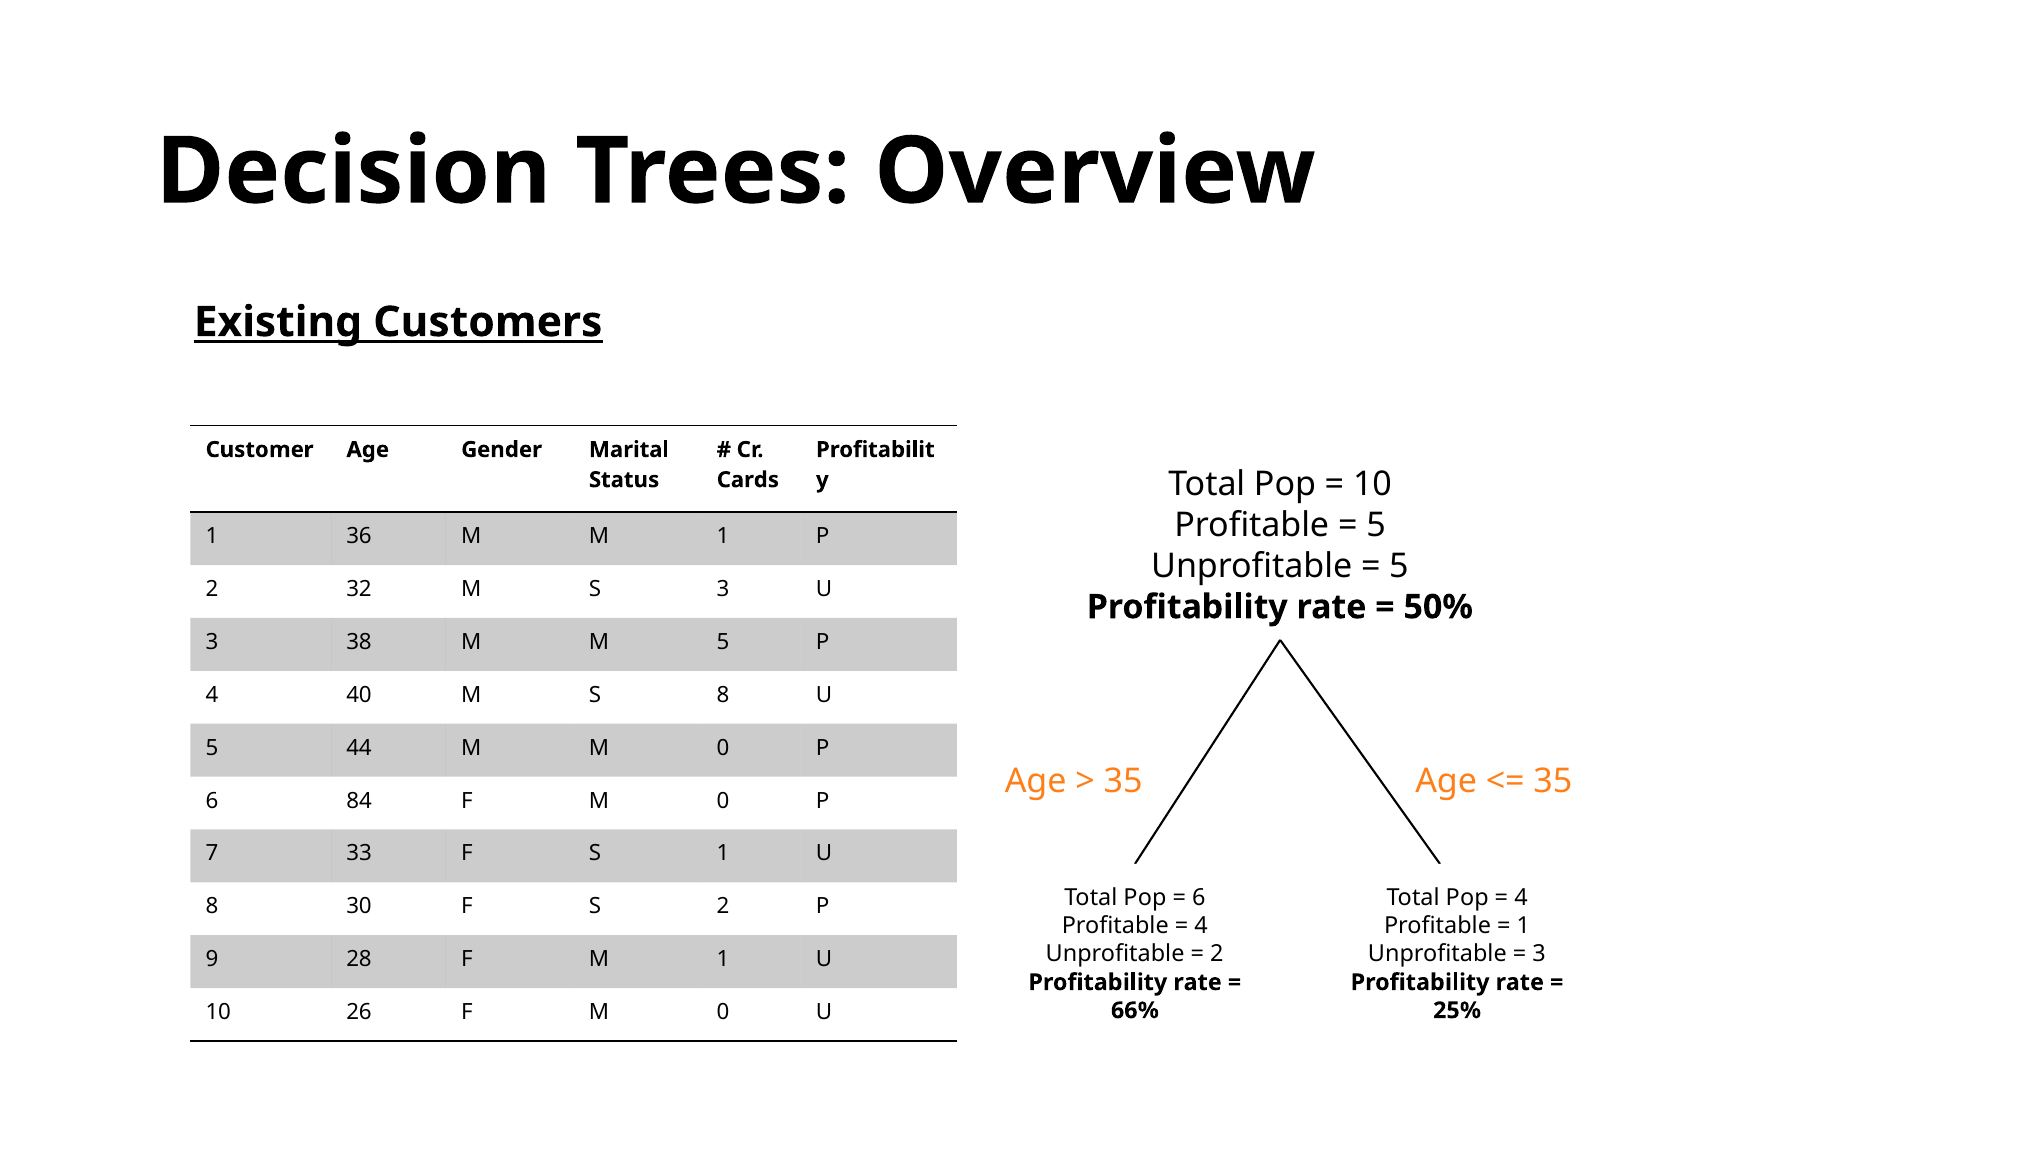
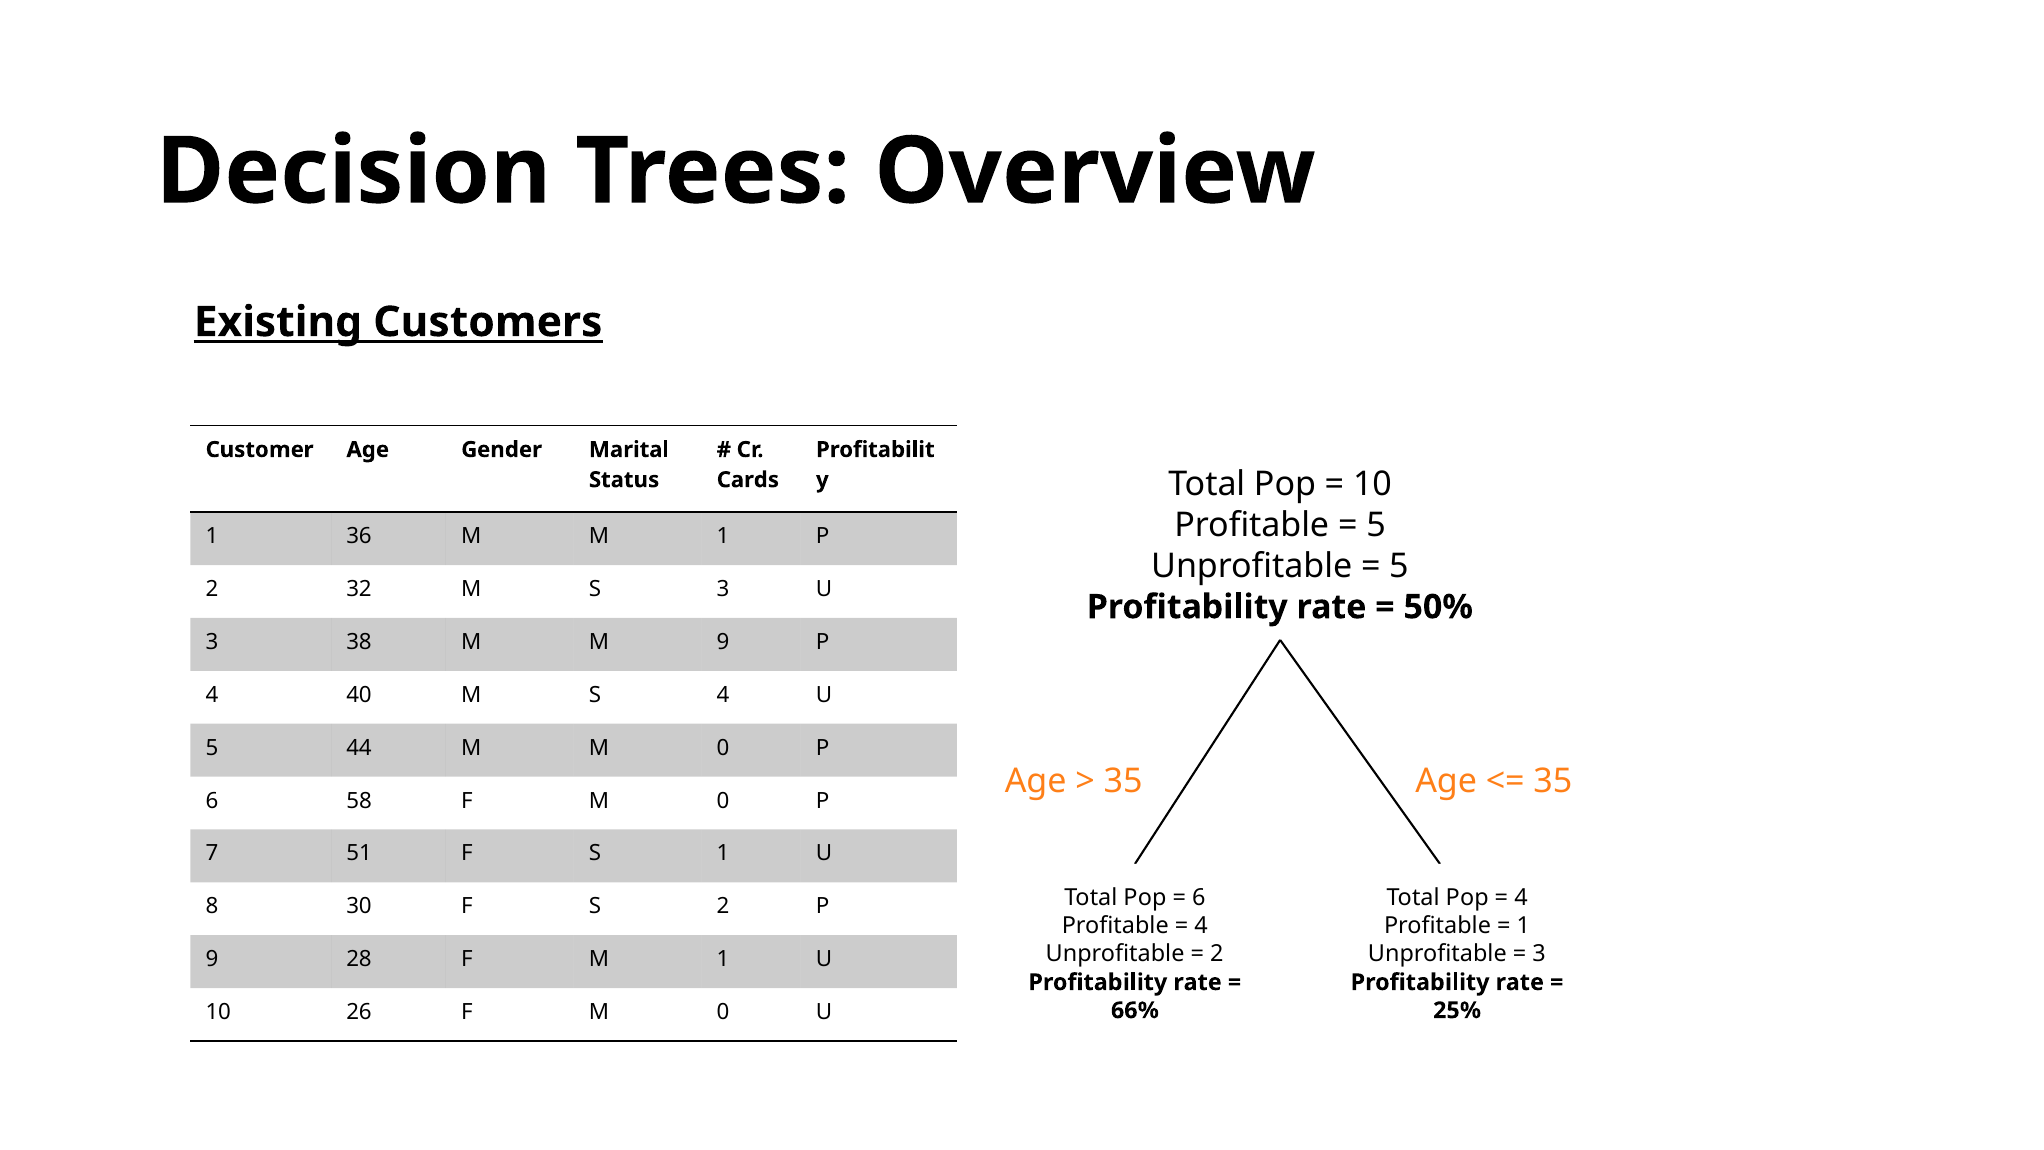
M 5: 5 -> 9 (723, 642)
S 8: 8 -> 4 (723, 695)
84: 84 -> 58 (359, 800)
33: 33 -> 51 (359, 853)
